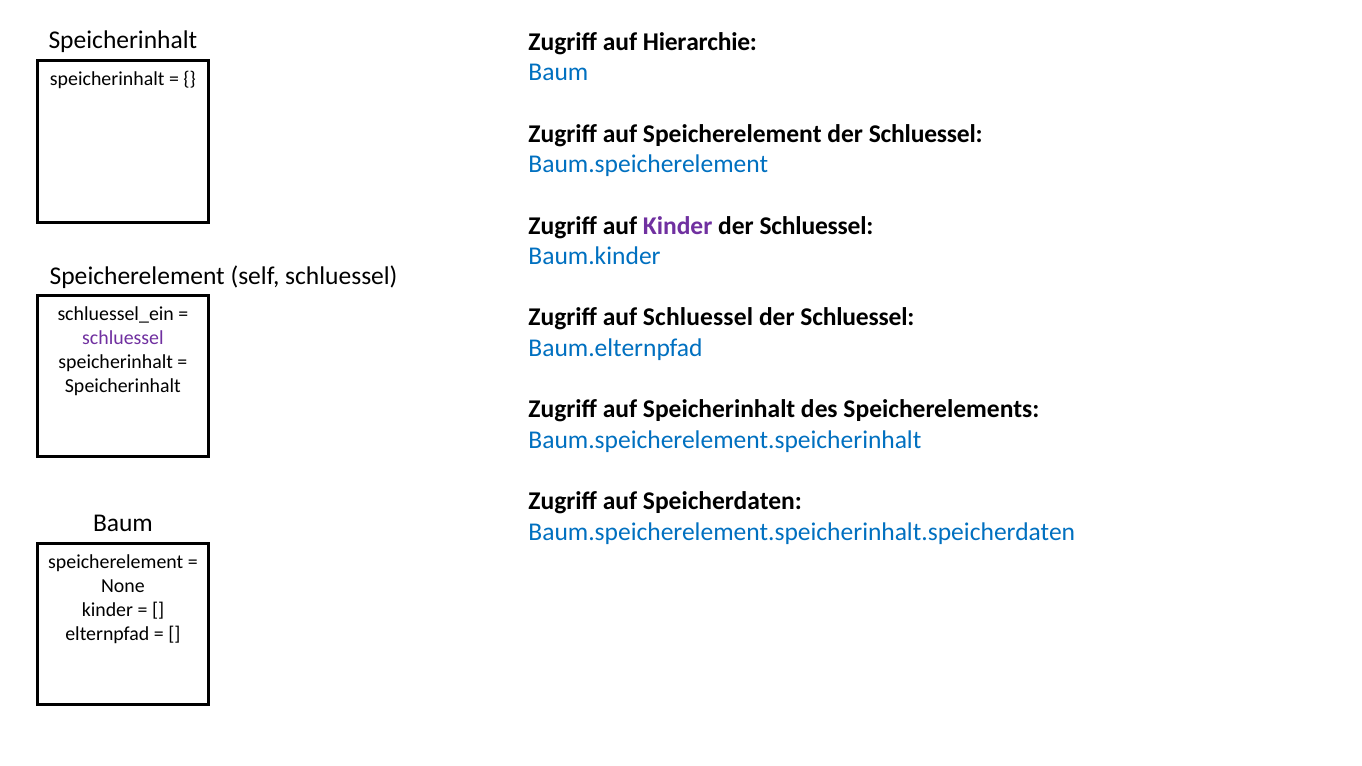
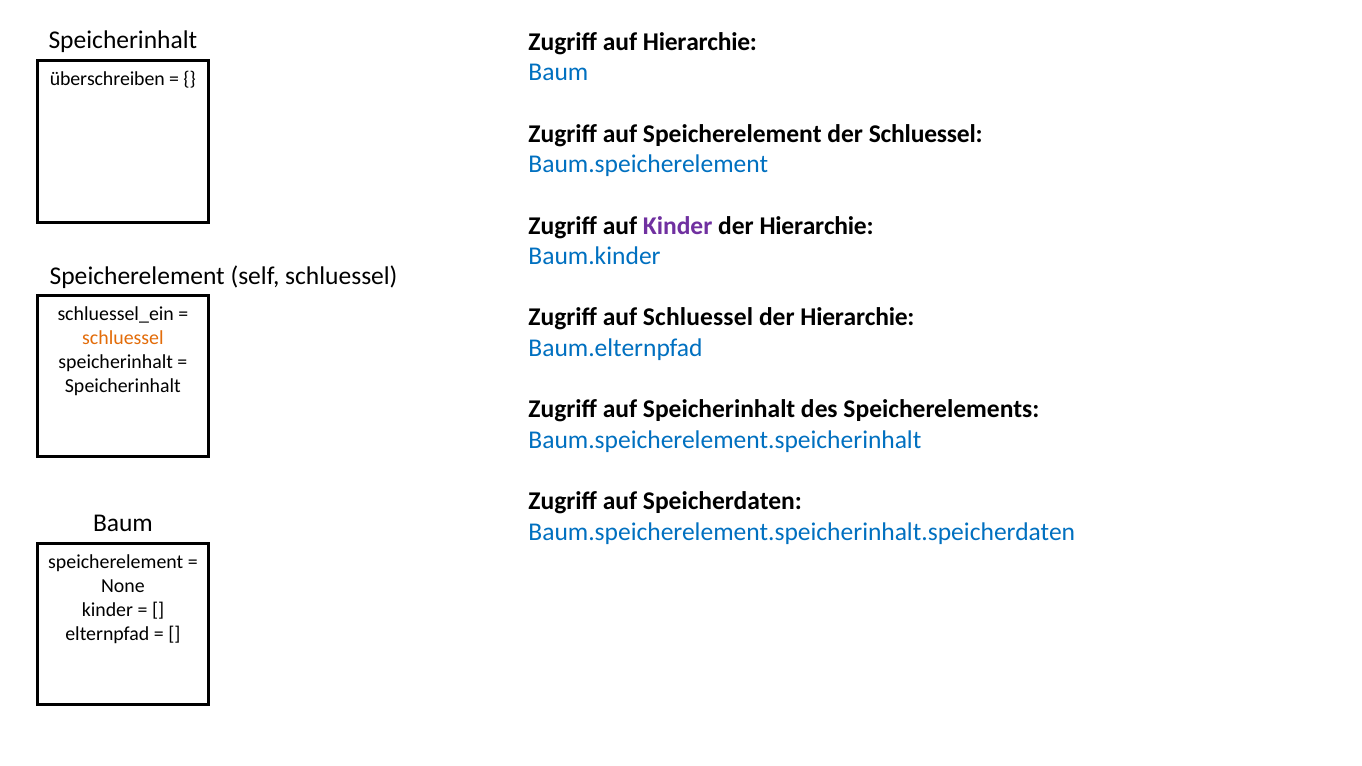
speicherinhalt: speicherinhalt -> überschreiben (107, 79)
Schluessel: Schluessel -> Hierarchie (817, 226)
Schluessel: Schluessel -> Hierarchie (857, 318)
schluessel colour: purple -> orange (123, 338)
